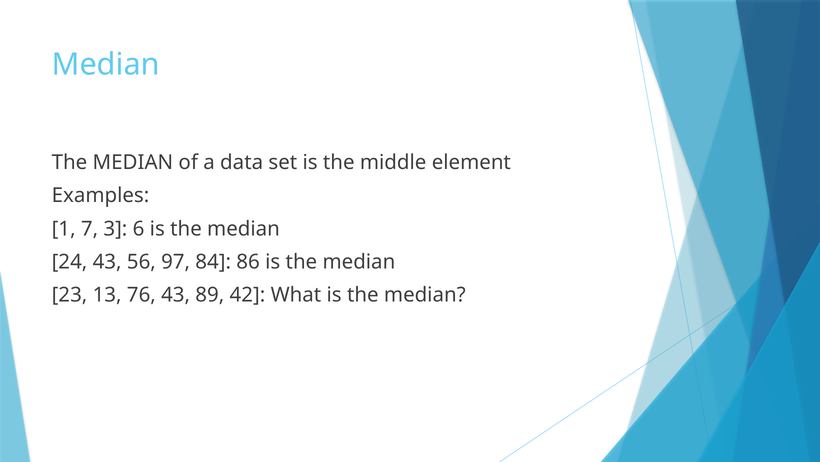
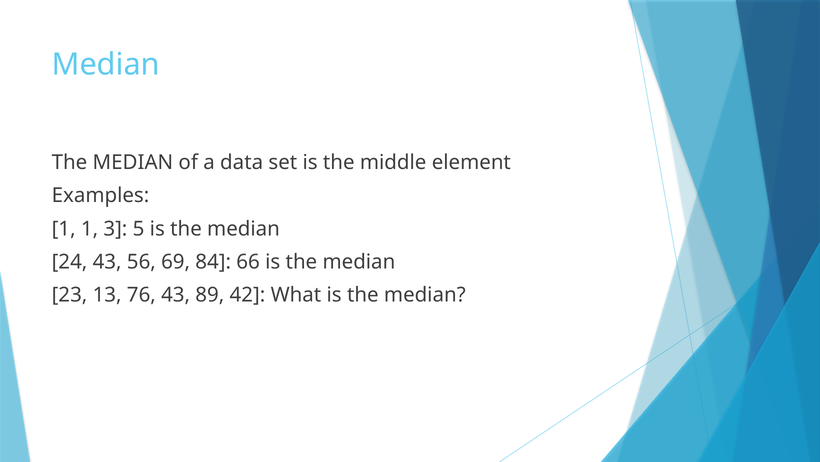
1 7: 7 -> 1 (90, 228)
6: 6 -> 5 (139, 228)
97: 97 -> 69 (176, 262)
86: 86 -> 66 (248, 262)
